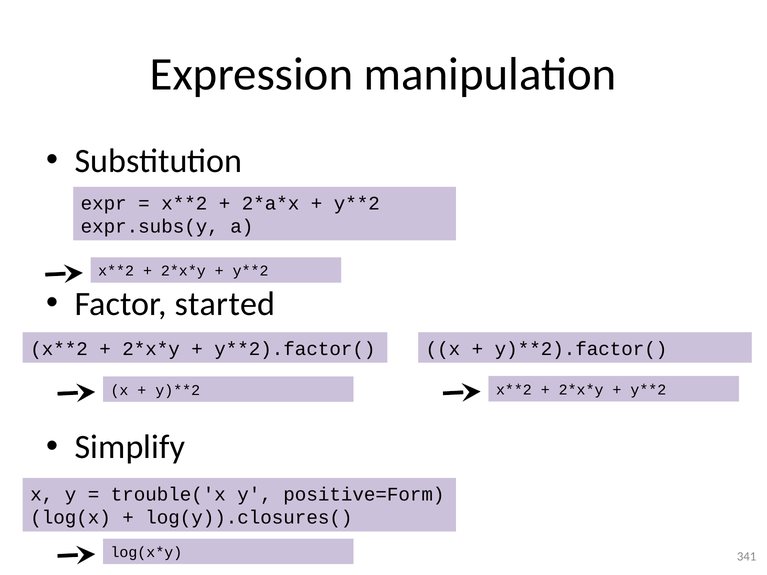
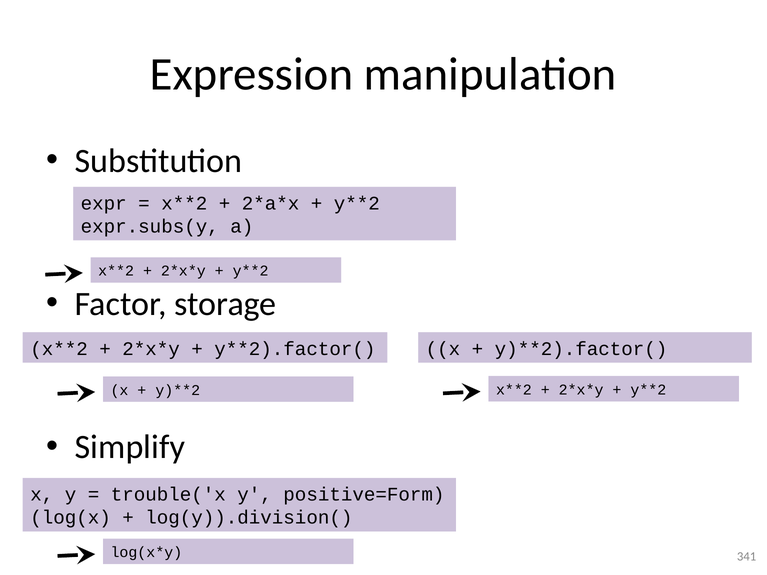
started: started -> storage (225, 304)
log(y)).closures(: log(y)).closures( -> log(y)).division( (249, 518)
